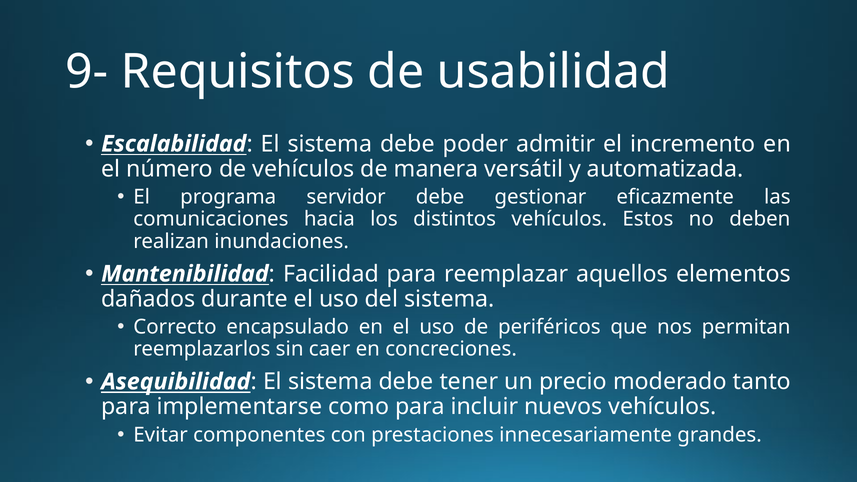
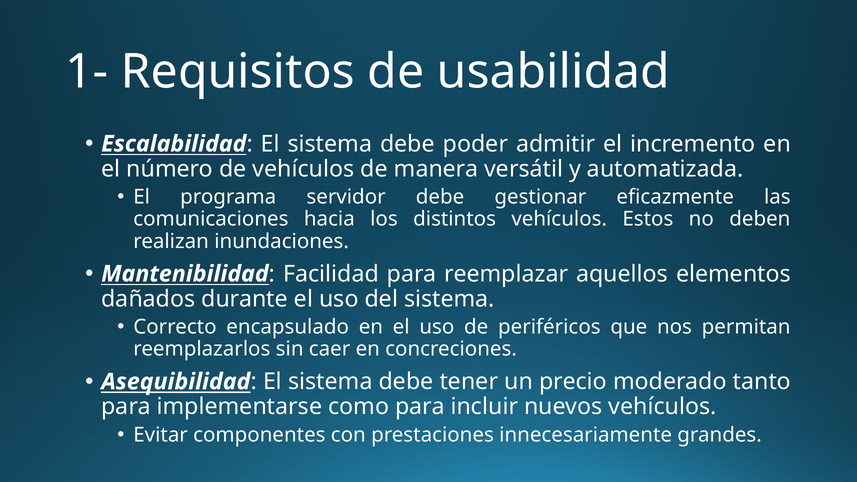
9-: 9- -> 1- (87, 72)
